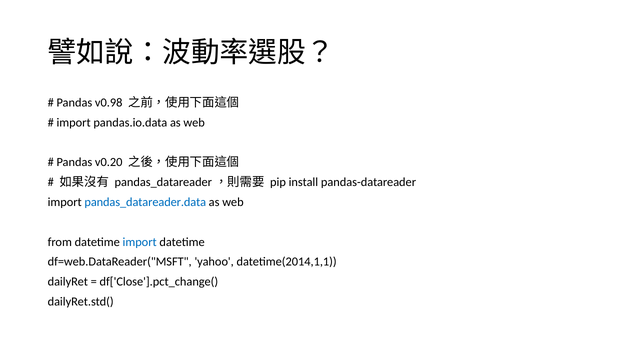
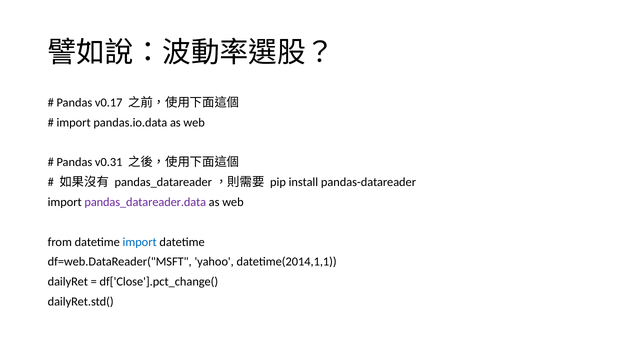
v0.98: v0.98 -> v0.17 (109, 103)
v0.20: v0.20 -> v0.31 (109, 162)
pandas_datareader.data colour: blue -> purple (145, 202)
